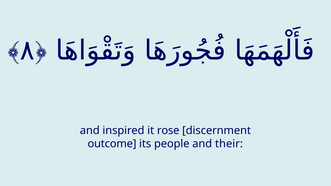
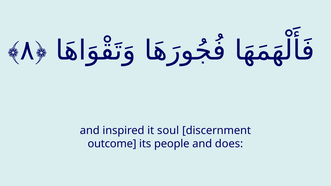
rose: rose -> soul (168, 131)
their: their -> does (229, 144)
